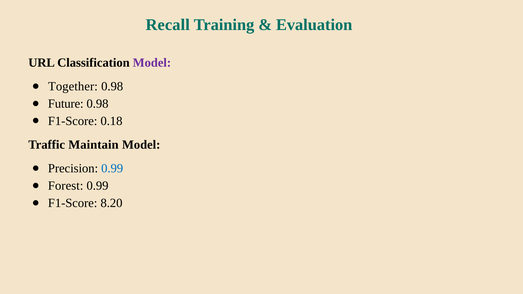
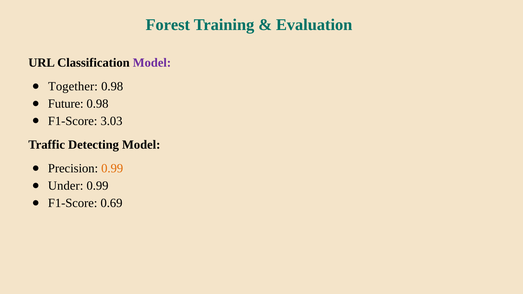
Recall: Recall -> Forest (168, 25)
0.18: 0.18 -> 3.03 (111, 121)
Maintain: Maintain -> Detecting (94, 145)
0.99 colour: blue -> orange (112, 169)
Forest: Forest -> Under (66, 186)
8.20: 8.20 -> 0.69 (111, 203)
